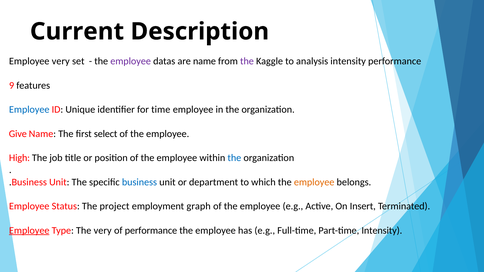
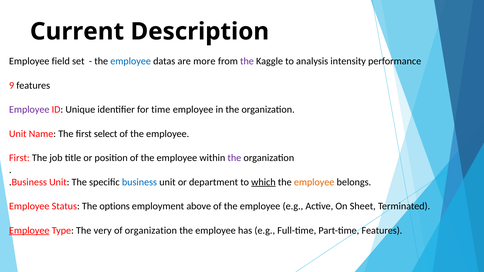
Employee very: very -> field (61, 61)
employee colour: purple -> blue (131, 61)
are name: name -> more (204, 61)
Employee colour: blue -> purple (29, 110)
Give: Give -> Unit (18, 134)
High: High -> First (19, 158)
the colour: blue -> purple (234, 158)
which underline: none -> present (263, 182)
project: project -> options (115, 206)
graph: graph -> above (199, 206)
Insert: Insert -> Sheet (363, 206)
of performance: performance -> organization (151, 231)
Part-time Intensity: Intensity -> Features (382, 231)
